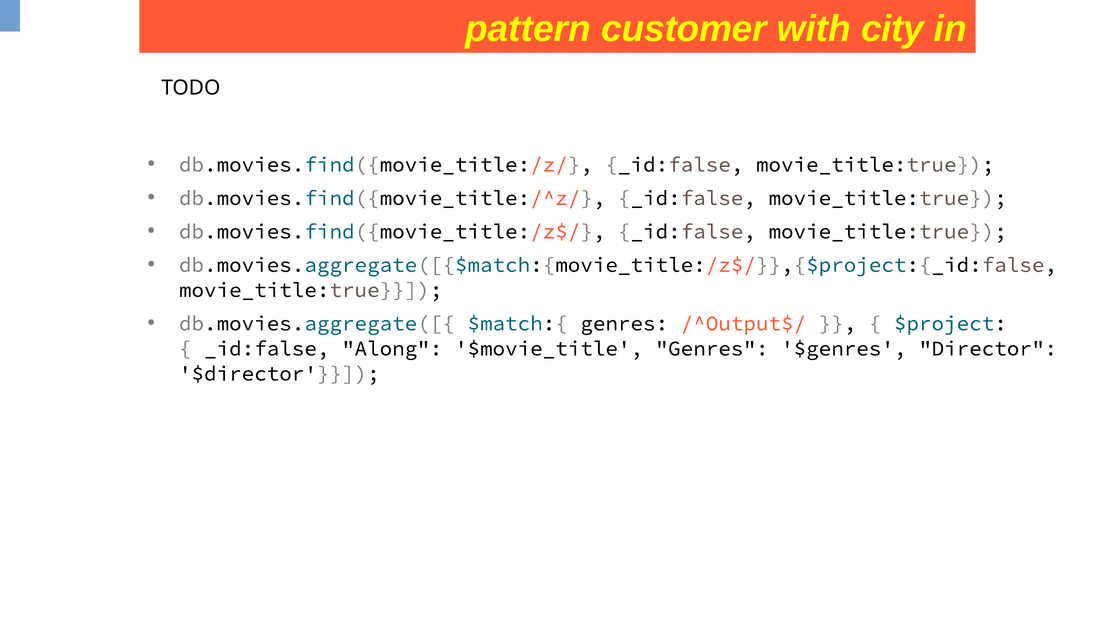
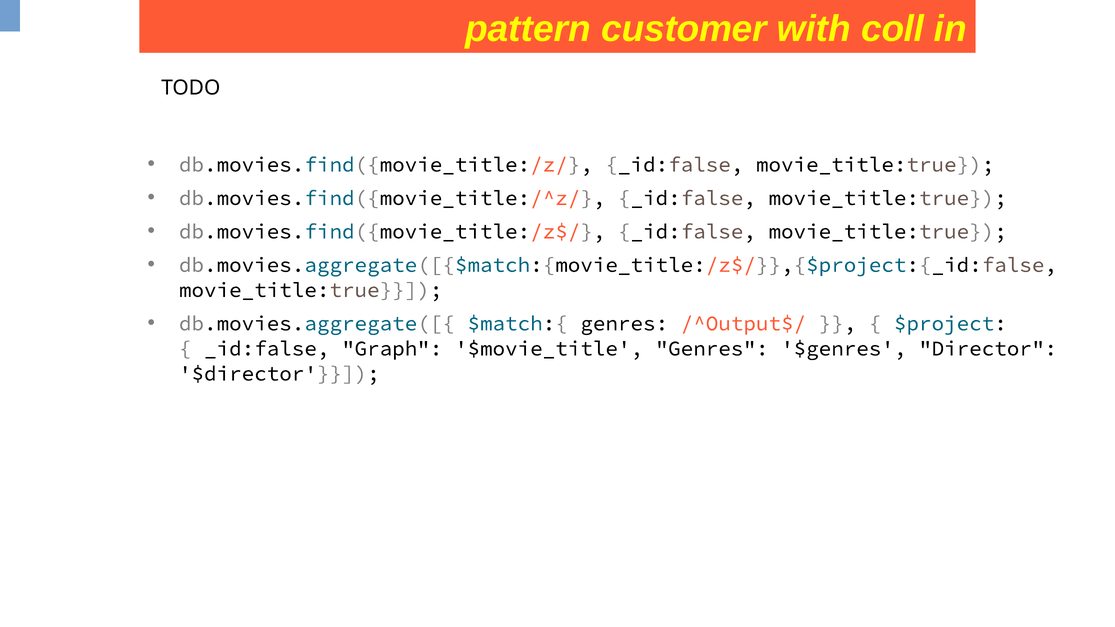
city: city -> coll (893, 29)
Along: Along -> Graph (392, 349)
